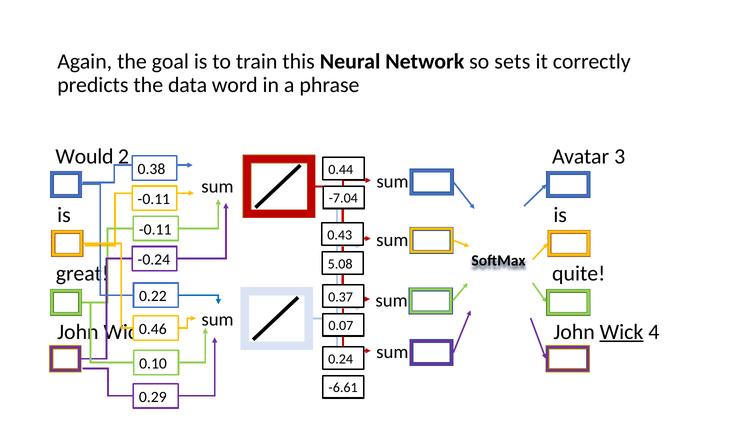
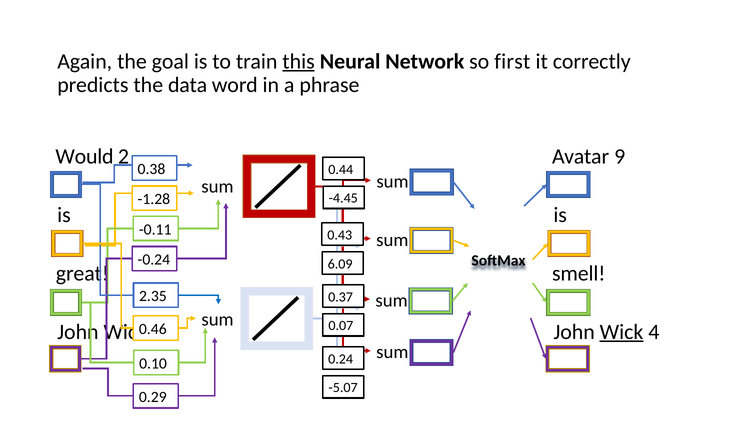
this underline: none -> present (299, 61)
sets: sets -> first (512, 61)
3: 3 -> 9 (620, 157)
-7.04: -7.04 -> -4.45 (343, 199)
-0.11: -0.11 -> -1.28 (154, 199)
5.08: 5.08 -> 6.09 (340, 264)
quite: quite -> smell (579, 274)
0.22: 0.22 -> 2.35 (153, 297)
-6.61: -6.61 -> -5.07 (343, 388)
